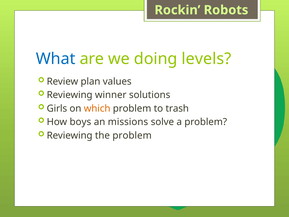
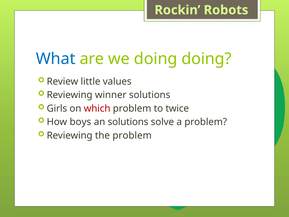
doing levels: levels -> doing (207, 59)
plan: plan -> little (90, 81)
which colour: orange -> red (97, 108)
trash: trash -> twice (177, 108)
an missions: missions -> solutions (128, 122)
